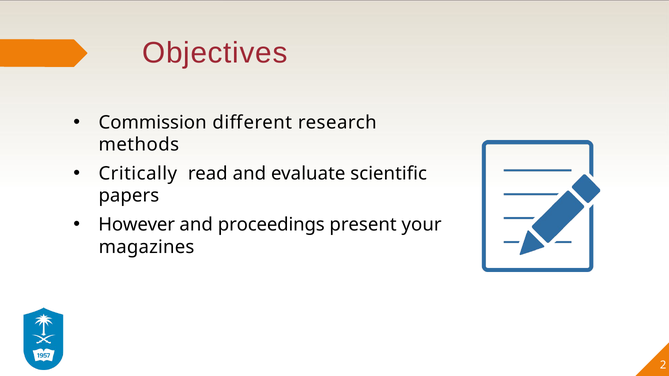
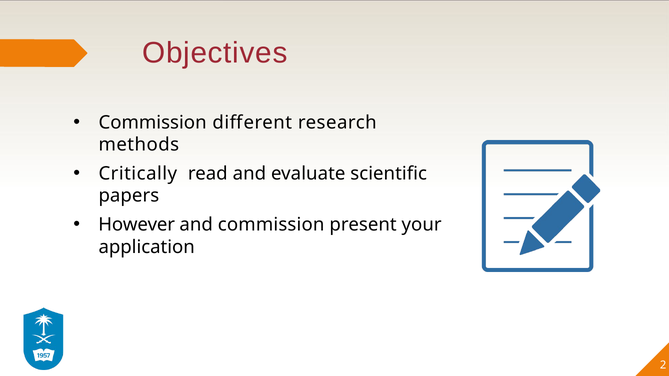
and proceedings: proceedings -> commission (271, 225)
magazines: magazines -> application (147, 247)
